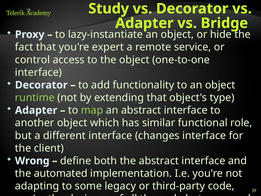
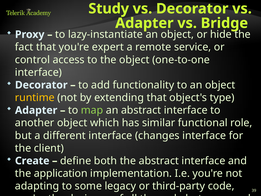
runtime colour: light green -> yellow (35, 98)
Wrong: Wrong -> Create (32, 161)
automated: automated -> application (61, 173)
